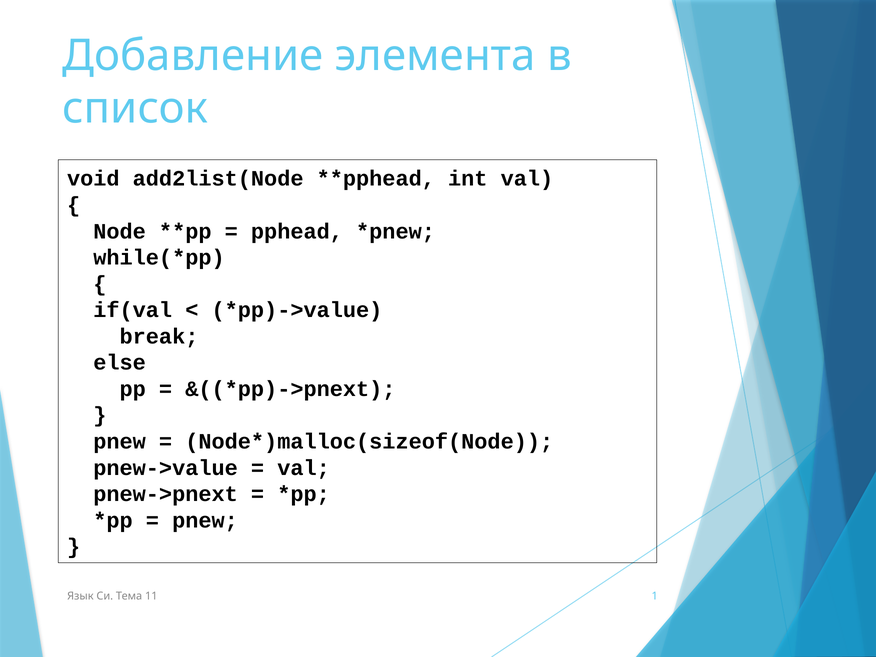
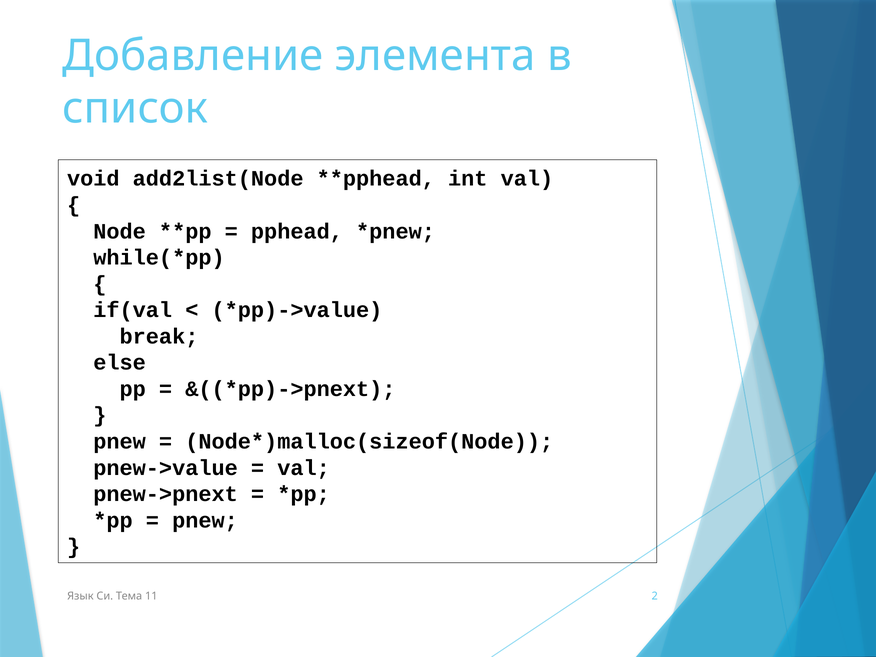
1: 1 -> 2 (655, 596)
